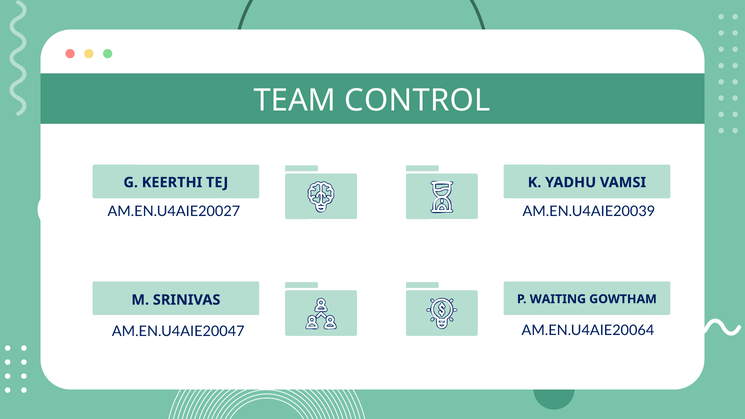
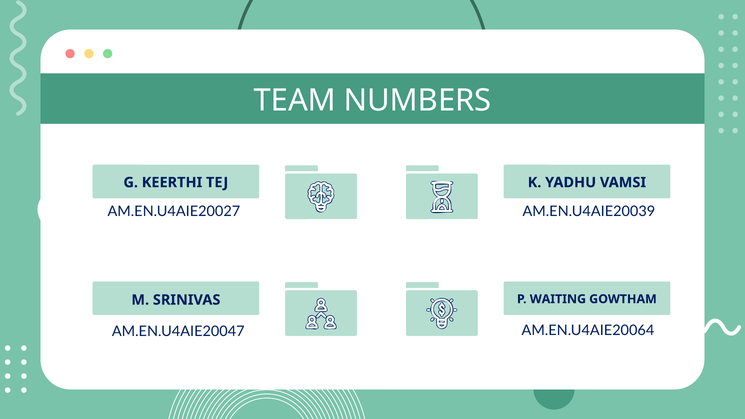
CONTROL: CONTROL -> NUMBERS (418, 101)
